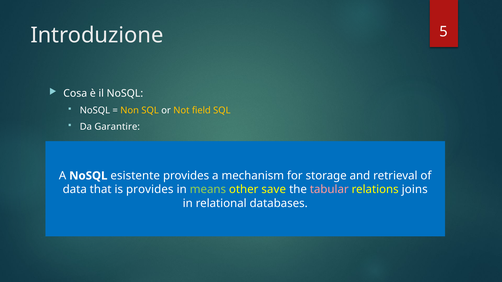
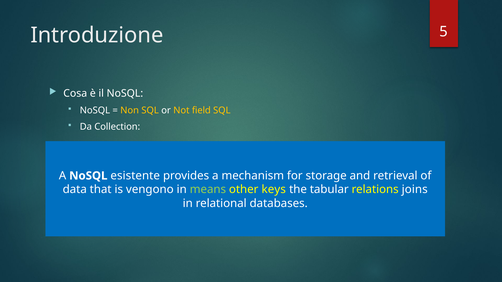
Garantire: Garantire -> Collection (117, 127)
is provides: provides -> vengono (150, 190)
save: save -> keys (274, 190)
tabular colour: pink -> white (329, 190)
